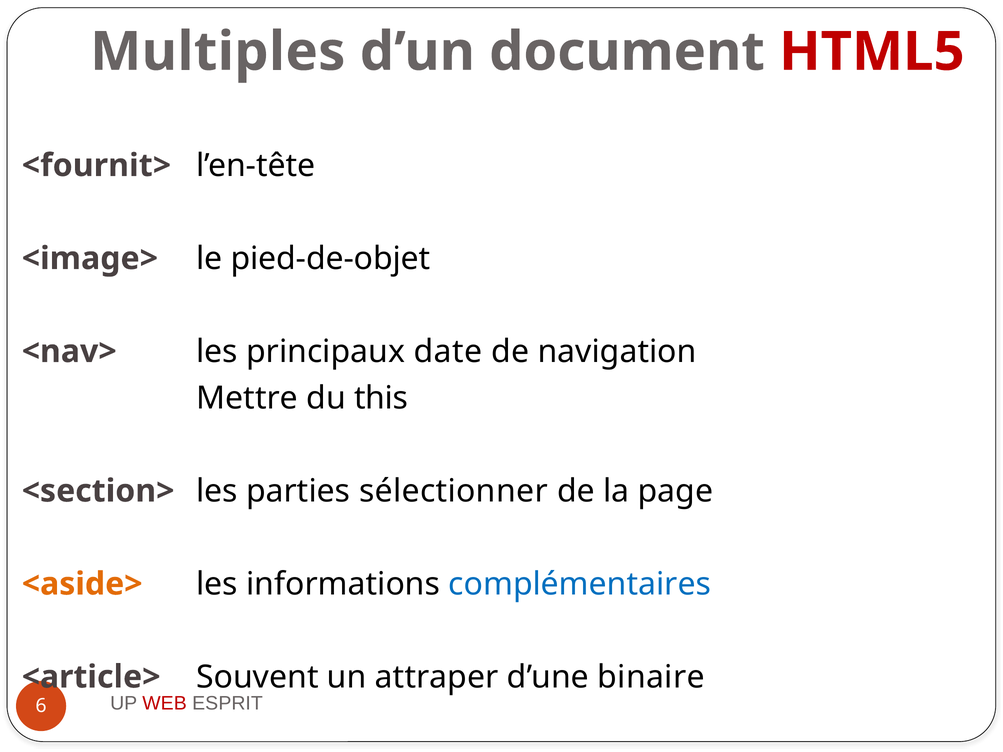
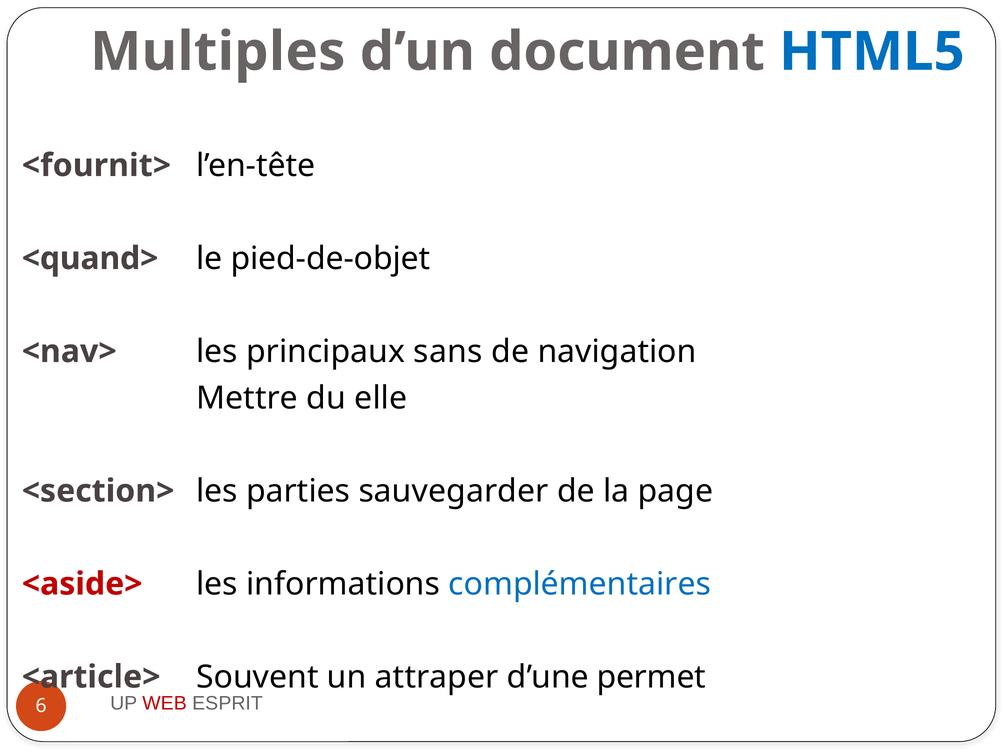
HTML5 colour: red -> blue (872, 52)
<image>: <image> -> <quand> (90, 259)
date: date -> sans (448, 352)
this: this -> elle (381, 398)
sélectionner: sélectionner -> sauvegarder (454, 491)
<aside> colour: orange -> red (82, 584)
binaire: binaire -> permet (651, 677)
